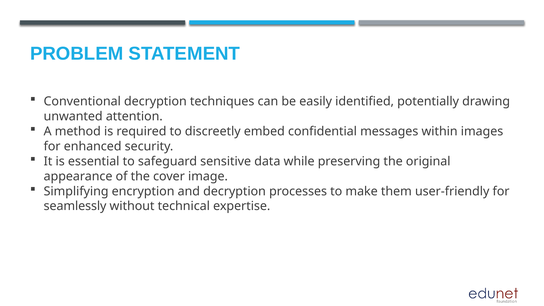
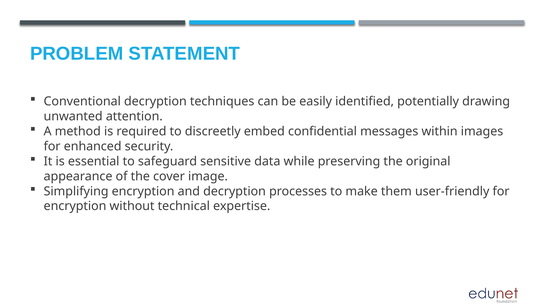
seamlessly: seamlessly -> encryption (75, 206)
